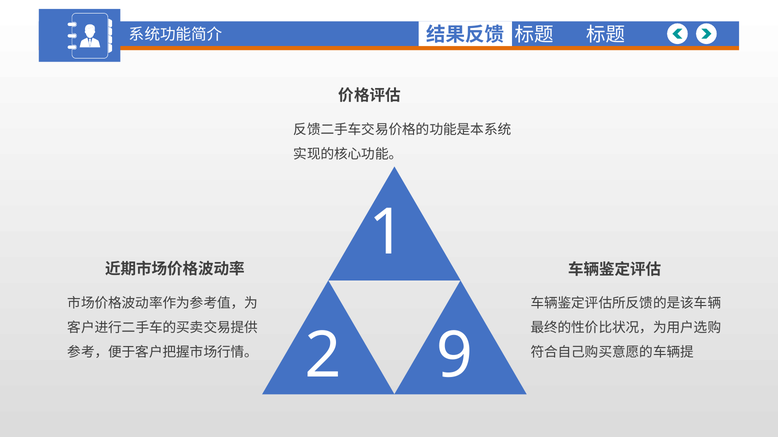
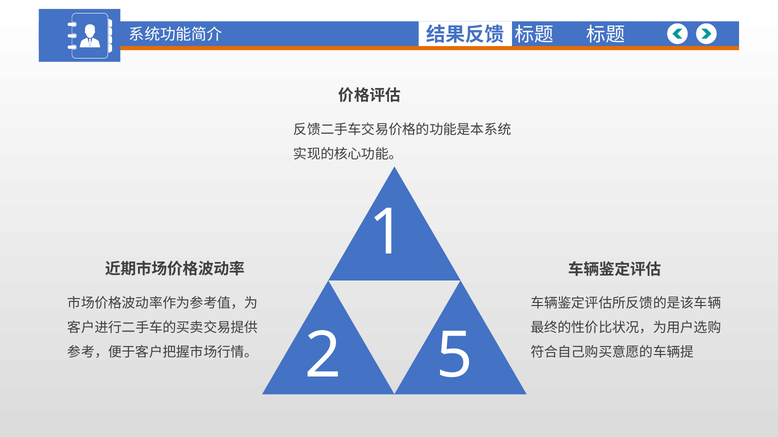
9: 9 -> 5 (454, 356)
